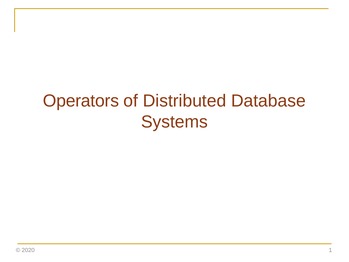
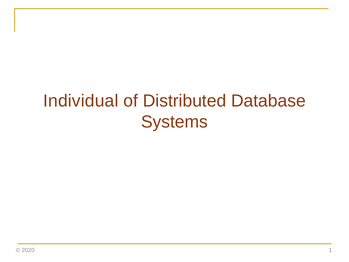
Operators: Operators -> Individual (81, 101)
